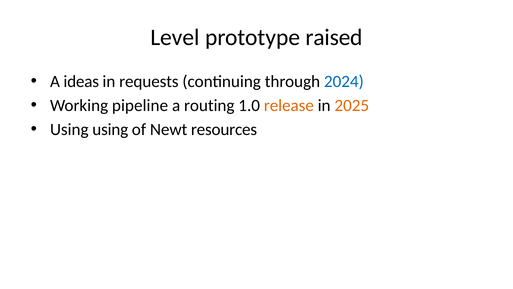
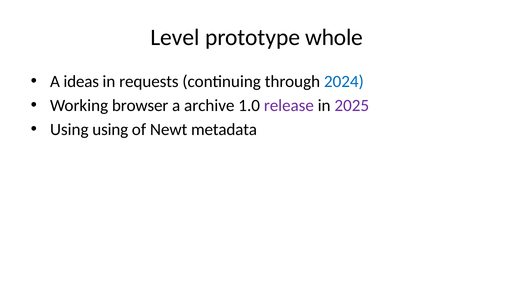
raised: raised -> whole (334, 37)
pipeline: pipeline -> browser (140, 105)
routing: routing -> archive (209, 105)
release colour: orange -> purple (289, 105)
2025 colour: orange -> purple (352, 105)
resources: resources -> metadata (224, 129)
